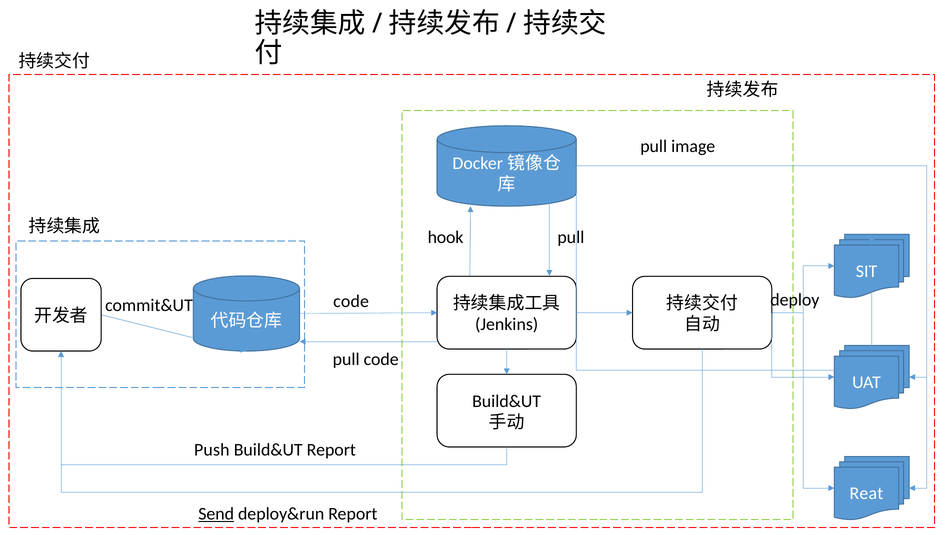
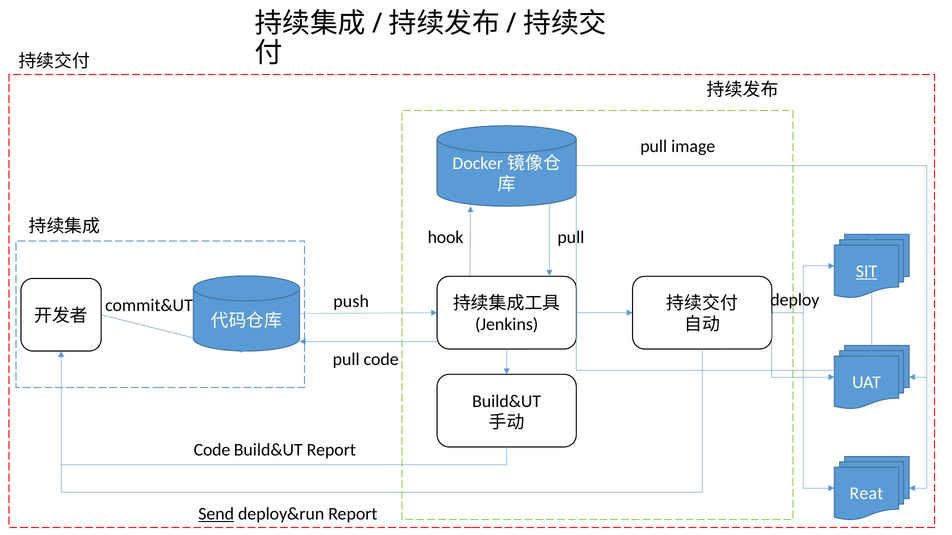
SIT underline: none -> present (867, 272)
code: code -> push (351, 302)
Push: Push -> Code (212, 451)
